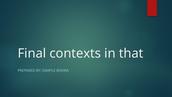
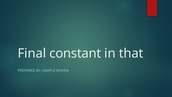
contexts: contexts -> constant (75, 53)
